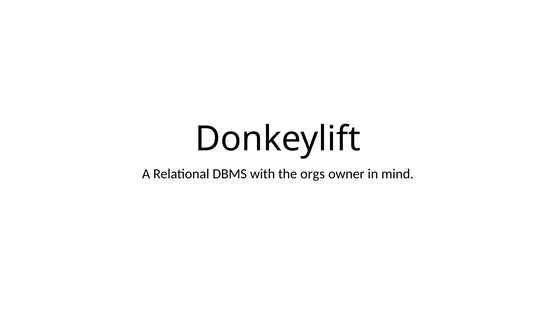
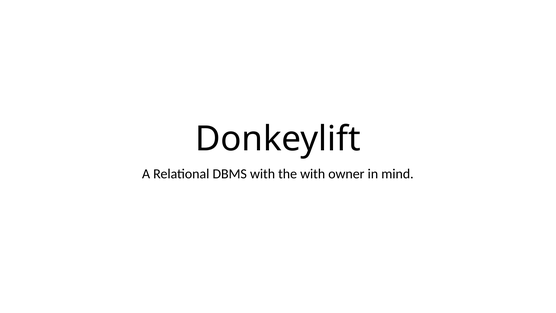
the orgs: orgs -> with (313, 174)
